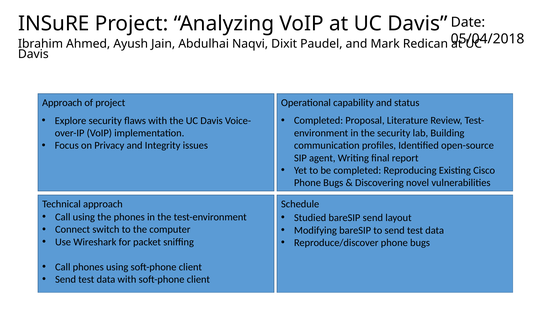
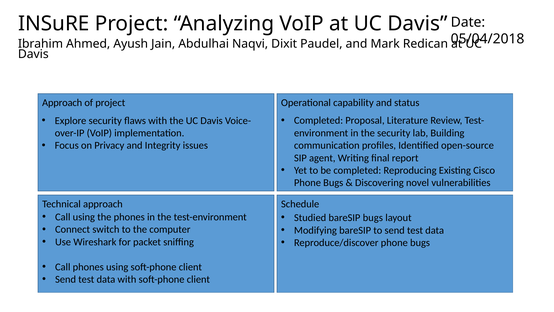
bareSIP send: send -> bugs (373, 218)
